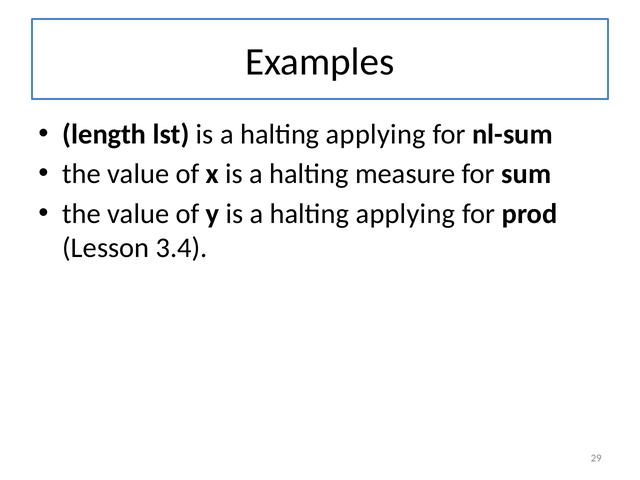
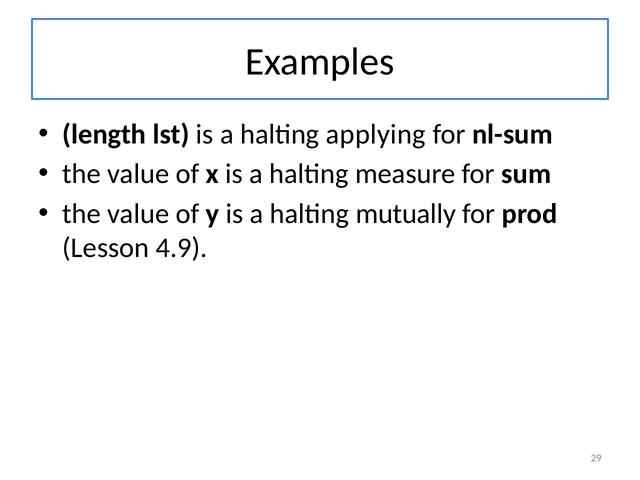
applying: applying -> mutually (406, 214)
3.4: 3.4 -> 4.9 (182, 248)
